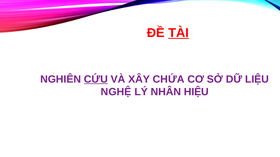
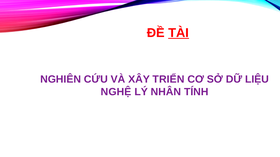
CỨU underline: present -> none (96, 79)
CHỨA: CHỨA -> TRIỂN (169, 79)
HIỆU: HIỆU -> TÍNH (196, 92)
